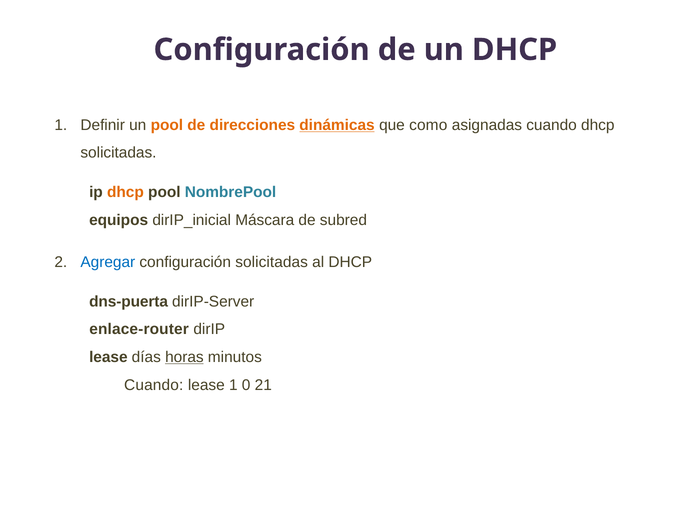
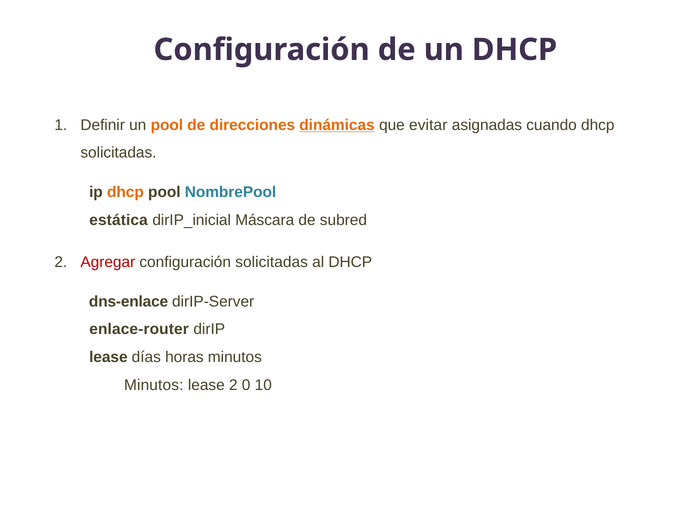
como: como -> evitar (428, 125)
equipos: equipos -> estática (119, 220)
Agregar colour: blue -> red (108, 262)
dns-puerta: dns-puerta -> dns-enlace (129, 301)
horas underline: present -> none (184, 357)
Cuando: Cuando -> Minutos (154, 384)
lease 1: 1 -> 2 (233, 384)
21: 21 -> 10 (263, 384)
